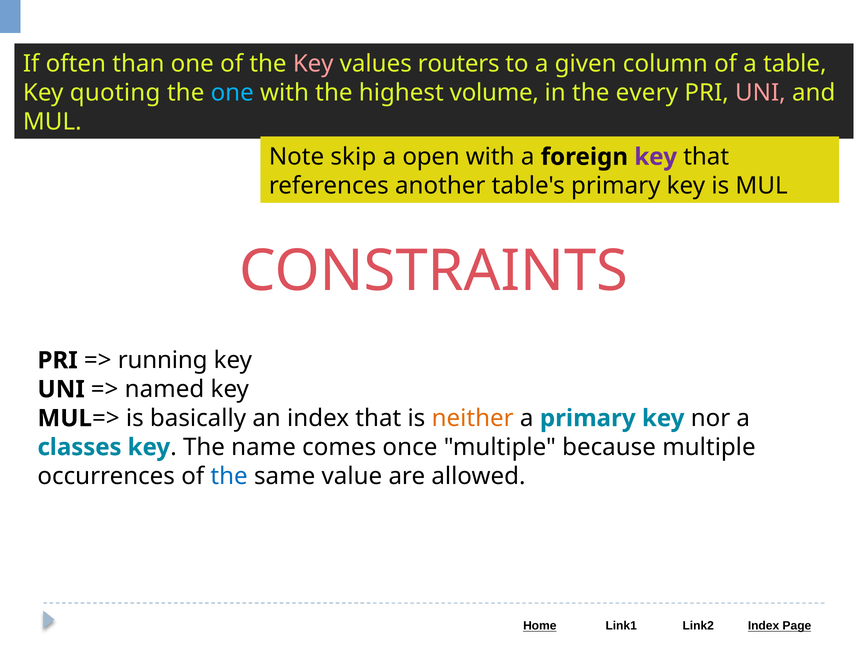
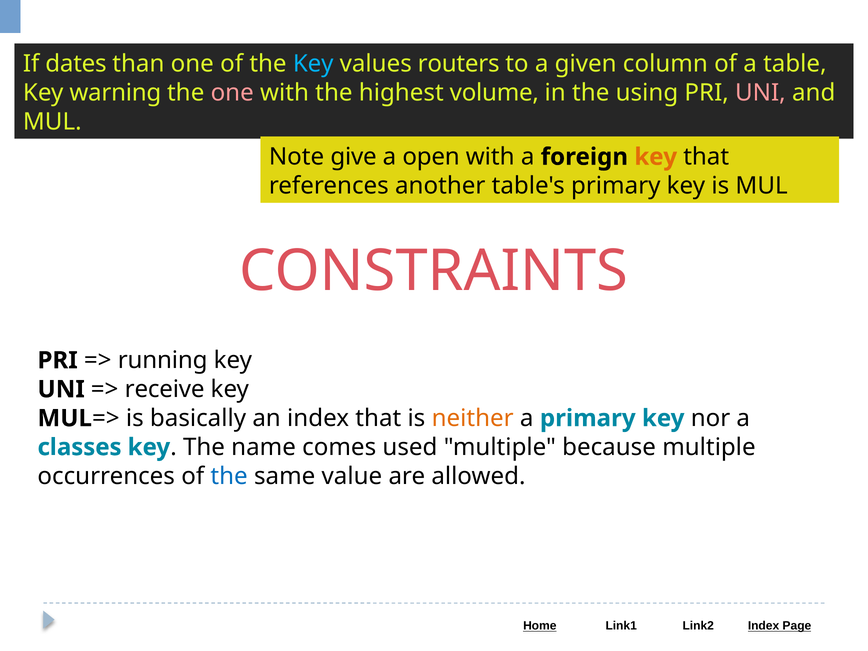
often: often -> dates (76, 64)
Key colour: pink -> light blue (313, 64)
quoting: quoting -> warning (115, 93)
one colour: light blue -> pink (232, 93)
every: every -> using (647, 93)
skip: skip -> give (354, 157)
key colour: purple -> orange (656, 157)
named: named -> receive (165, 389)
once: once -> used (410, 447)
